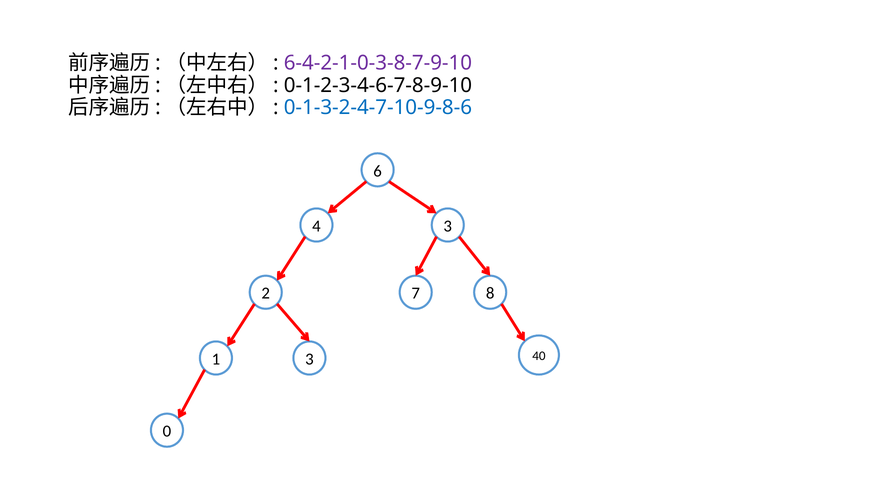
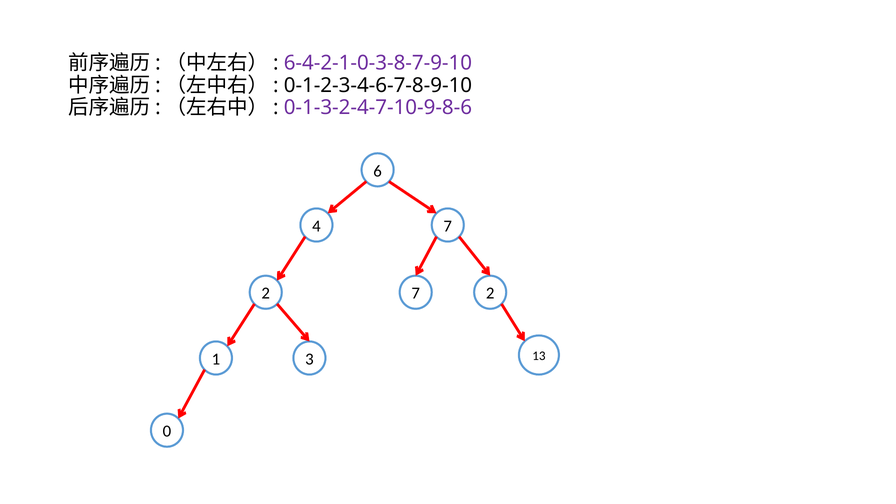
0-1-3-2-4-7-10-9-8-6 colour: blue -> purple (378, 107)
4 3: 3 -> 7 (448, 226)
8: 8 -> 2 (490, 293)
40: 40 -> 13 (539, 356)
